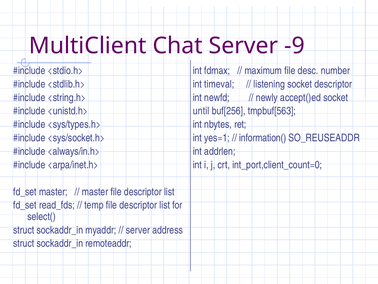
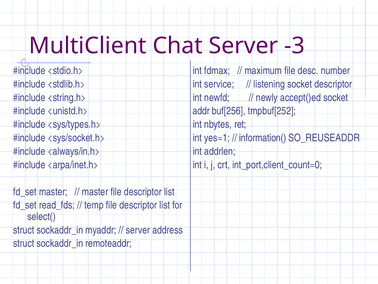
-9: -9 -> -3 (295, 46)
timeval: timeval -> service (219, 84)
until: until -> addr (201, 111)
tmpbuf[563: tmpbuf[563 -> tmpbuf[252 (272, 111)
